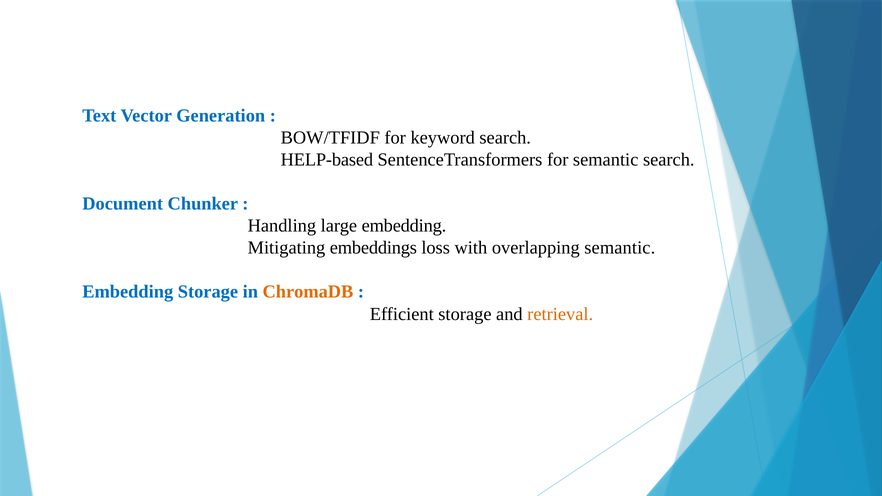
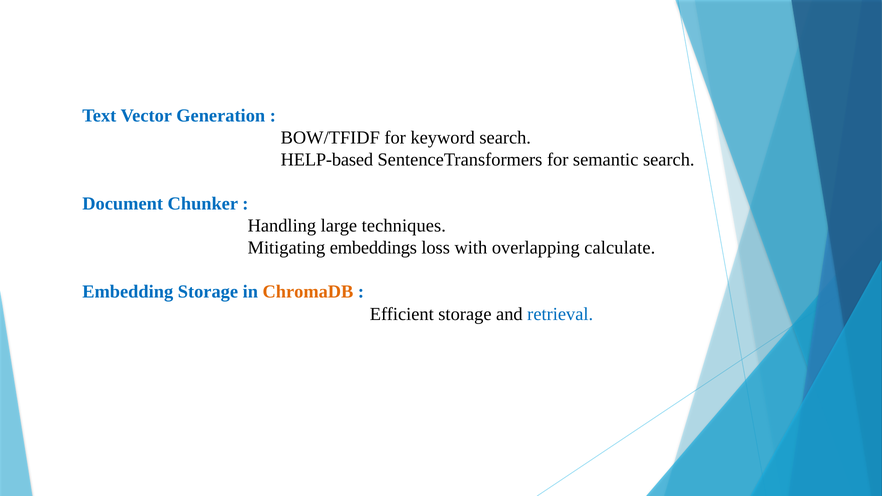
large embedding: embedding -> techniques (404, 226)
overlapping semantic: semantic -> calculate (620, 248)
retrieval colour: orange -> blue (560, 314)
